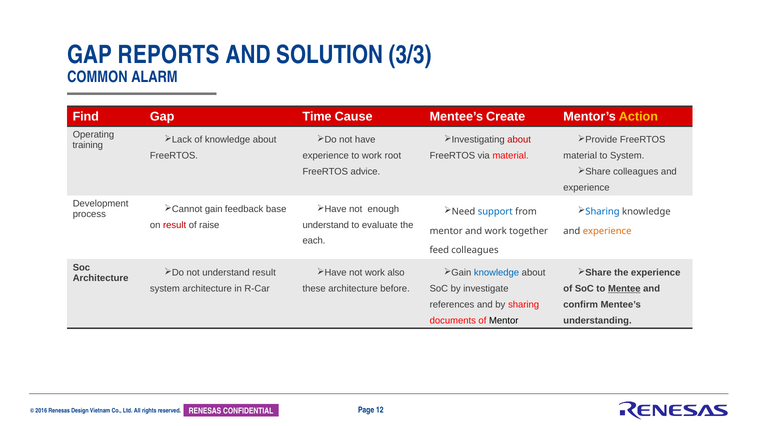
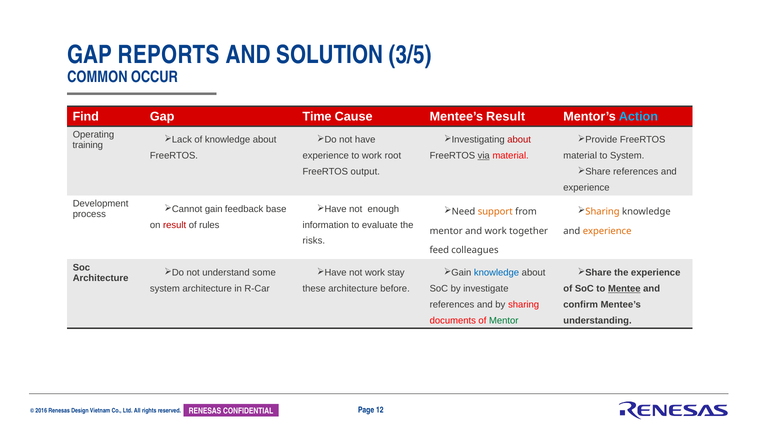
3/3: 3/3 -> 3/5 (410, 55)
ALARM: ALARM -> OCCUR (154, 77)
Mentee’s Create: Create -> Result (506, 117)
Action colour: yellow -> light blue (638, 117)
via underline: none -> present (484, 156)
colleagues: colleagues -> references (636, 172)
advice: advice -> output (365, 172)
support colour: blue -> orange (495, 212)
Sharing colour: blue -> orange (602, 212)
raise: raise -> rules (209, 225)
understand: understand -> information (326, 225)
each: each -> risks (314, 241)
understand result: result -> some (264, 273)
also: also -> stay (396, 273)
Mentor colour: black -> green (504, 321)
